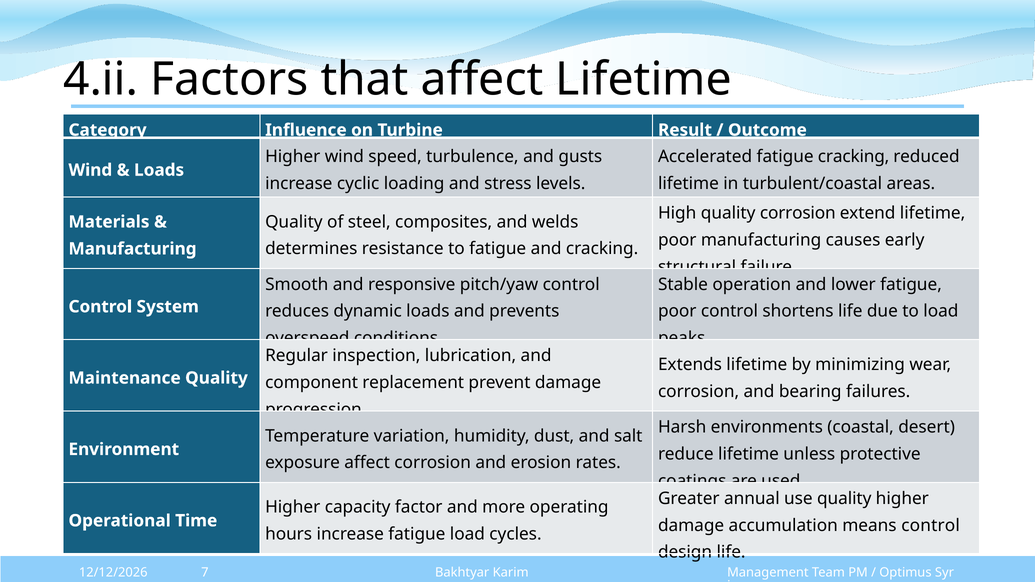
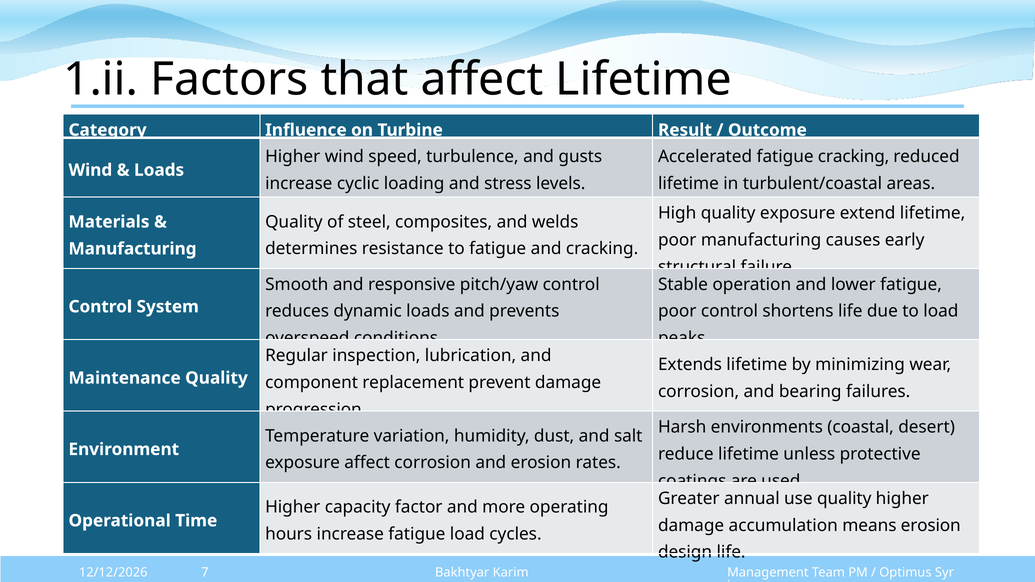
4.ii: 4.ii -> 1.ii (101, 80)
quality corrosion: corrosion -> exposure (798, 213)
means control: control -> erosion (931, 525)
